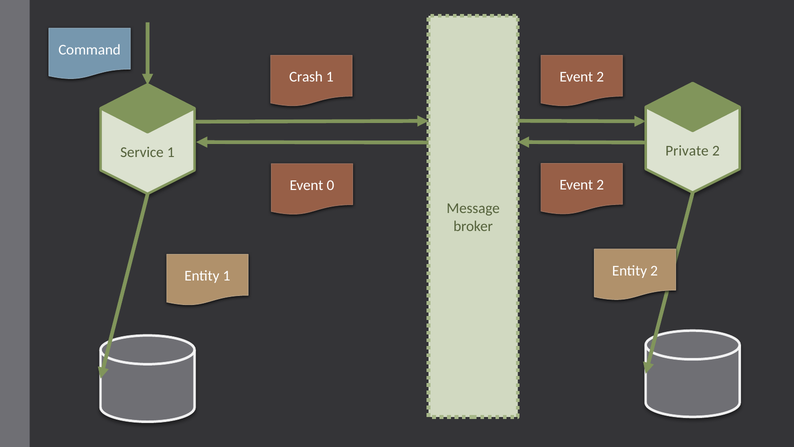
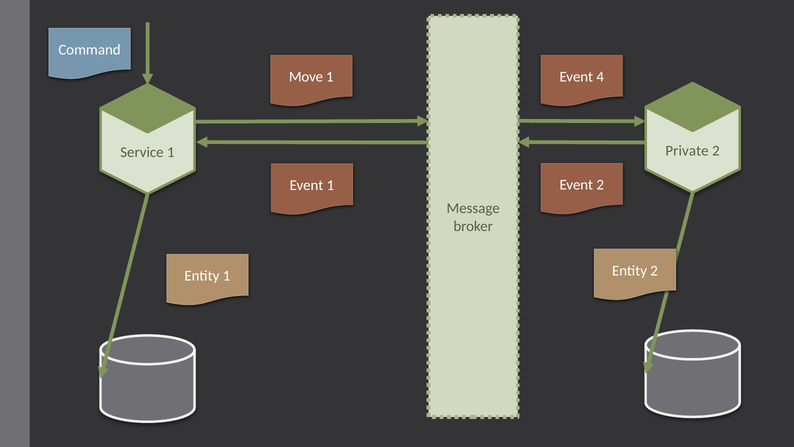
Crash: Crash -> Move (306, 77)
1 Event 2: 2 -> 4 (600, 77)
Event 0: 0 -> 1 (330, 185)
